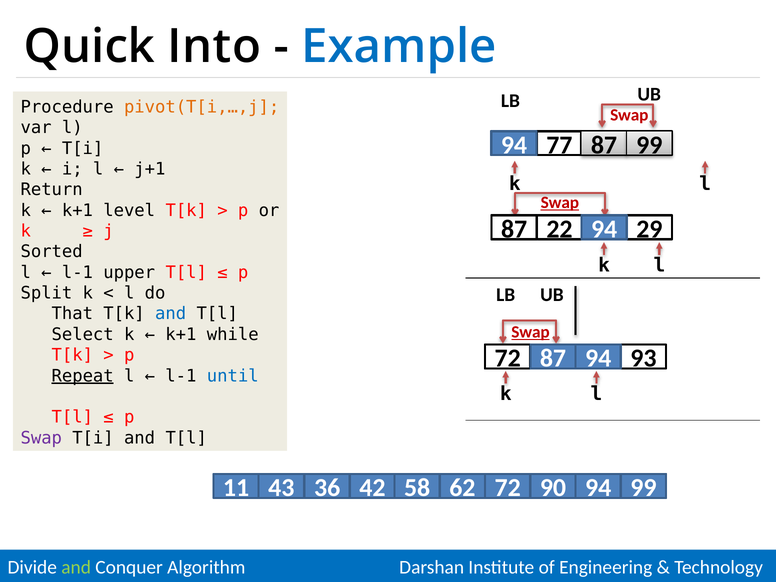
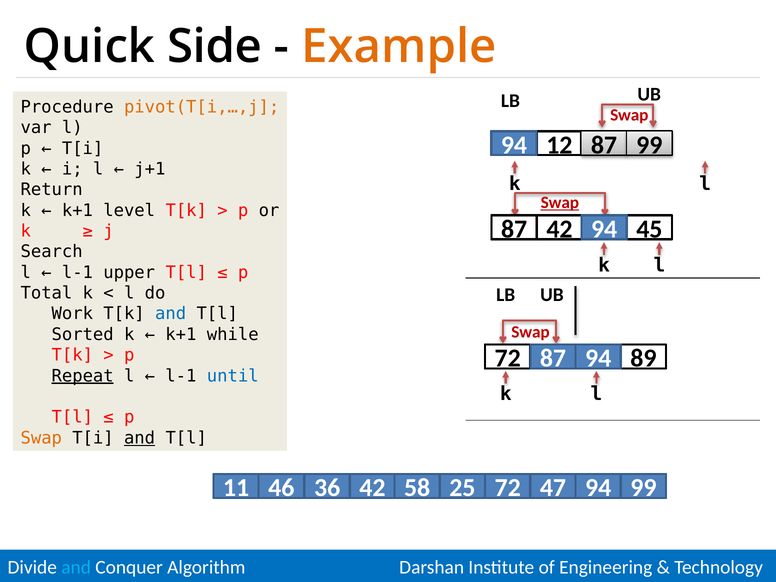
Into: Into -> Side (215, 47)
Example colour: blue -> orange (399, 47)
77: 77 -> 12 (559, 145)
22: 22 -> 42 (559, 229)
29: 29 -> 45 (649, 229)
Sorted: Sorted -> Search (52, 252)
Split: Split -> Total (46, 293)
That: That -> Work (72, 314)
Swap underline: present -> none (531, 332)
Select: Select -> Sorted (83, 334)
93: 93 -> 89 (643, 358)
Swap colour: purple -> orange (41, 438)
and underline: none -> present (140, 438)
43: 43 -> 46 (281, 488)
62: 62 -> 25 (462, 488)
90: 90 -> 47 (553, 488)
and colour: light green -> light blue (76, 567)
